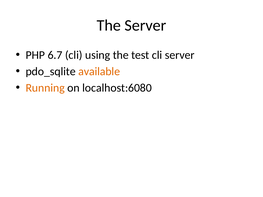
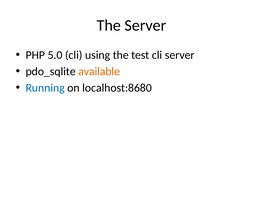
6.7: 6.7 -> 5.0 (55, 55)
Running colour: orange -> blue (45, 88)
localhost:6080: localhost:6080 -> localhost:8680 (117, 88)
